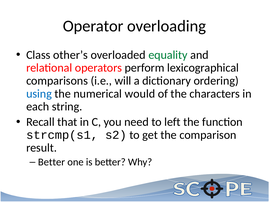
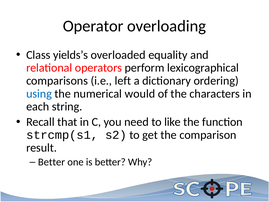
other’s: other’s -> yields’s (71, 55)
equality colour: green -> black (168, 55)
will: will -> left (123, 81)
left: left -> like (172, 122)
